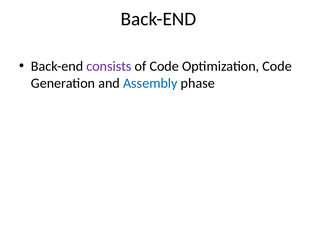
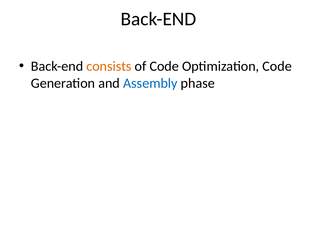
consists colour: purple -> orange (109, 67)
